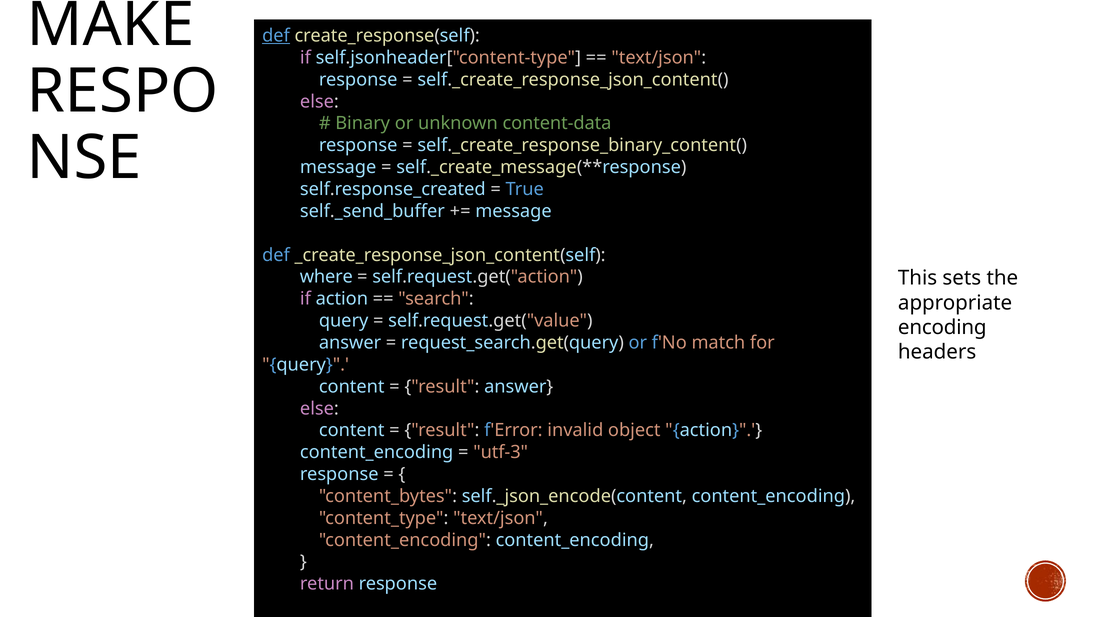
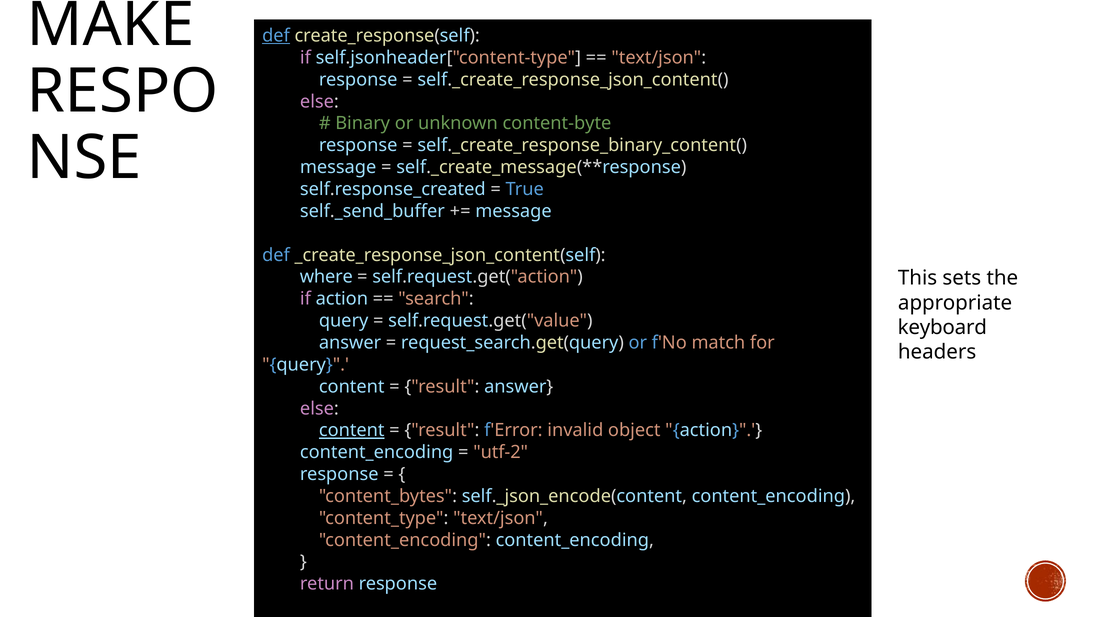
content-data: content-data -> content-byte (557, 123)
encoding: encoding -> keyboard (942, 327)
content underline: none -> present (352, 430)
utf-3: utf-3 -> utf-2 (501, 452)
